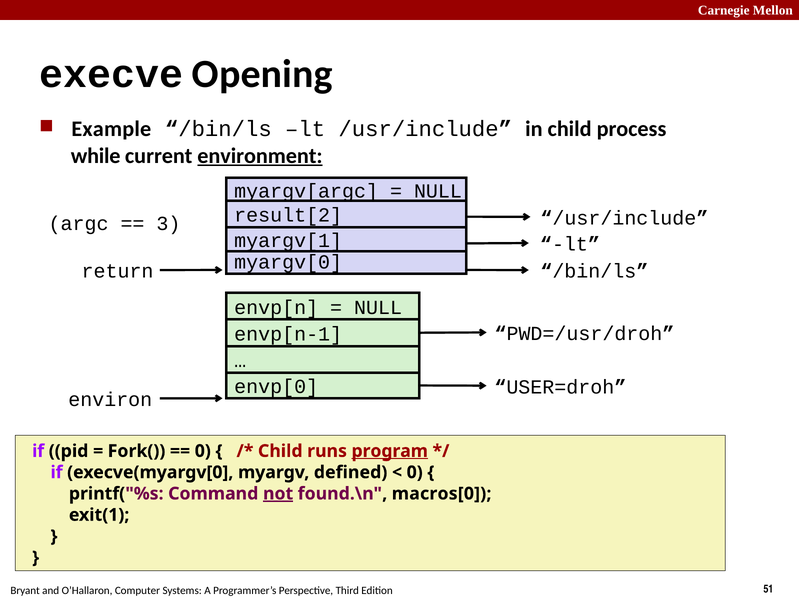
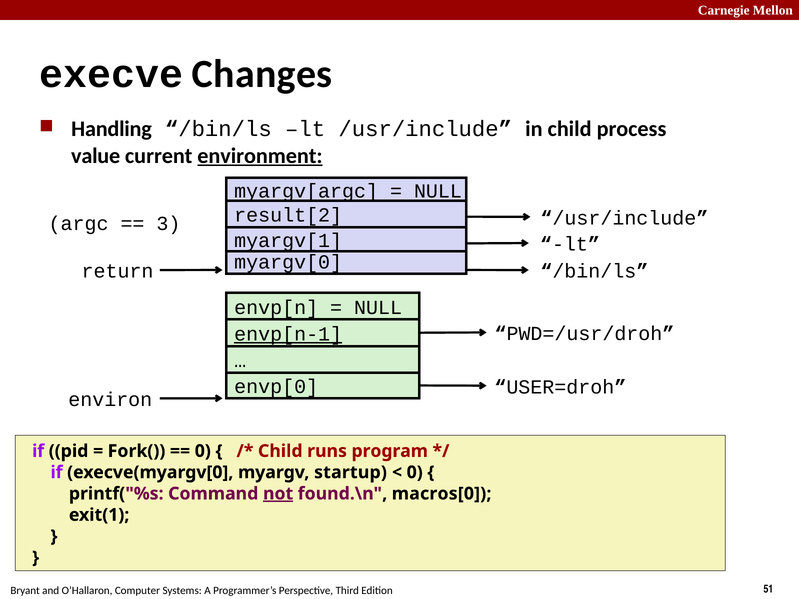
Opening: Opening -> Changes (262, 74)
Example: Example -> Handling (112, 129)
while: while -> value (96, 156)
envp[n-1 underline: none -> present (288, 334)
program underline: present -> none (390, 451)
defined: defined -> startup (351, 473)
